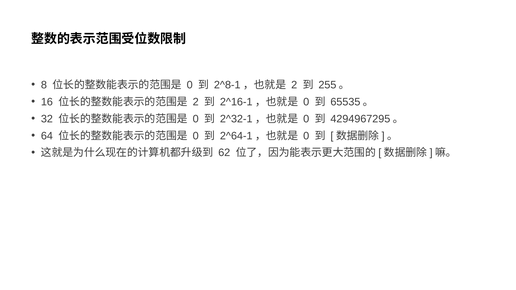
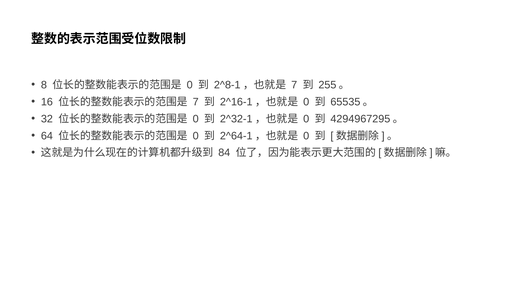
2: 2 -> 7 (294, 85)
2: 2 -> 7 (196, 102)
62: 62 -> 84 (224, 153)
